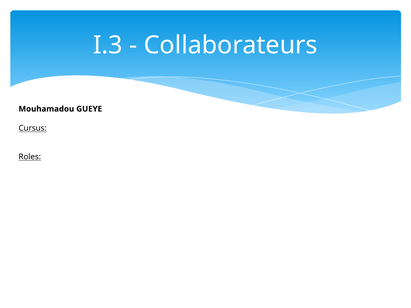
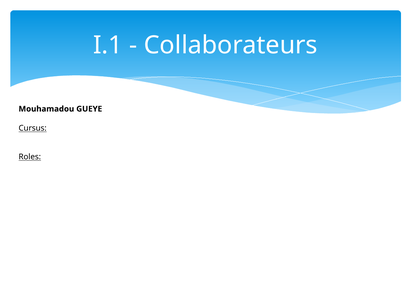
I.3: I.3 -> I.1 (108, 45)
